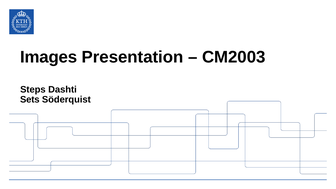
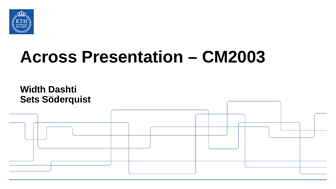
Images: Images -> Across (49, 57)
Steps: Steps -> Width (33, 89)
